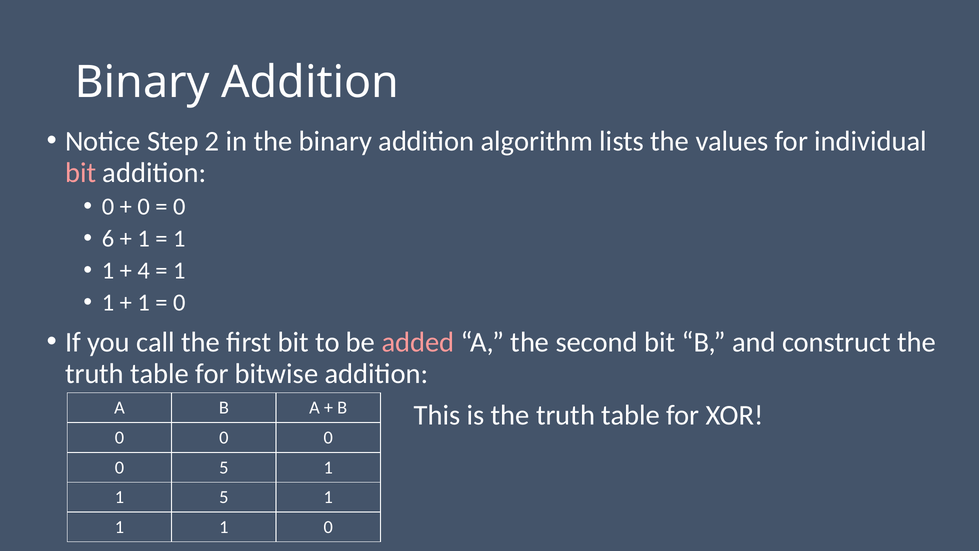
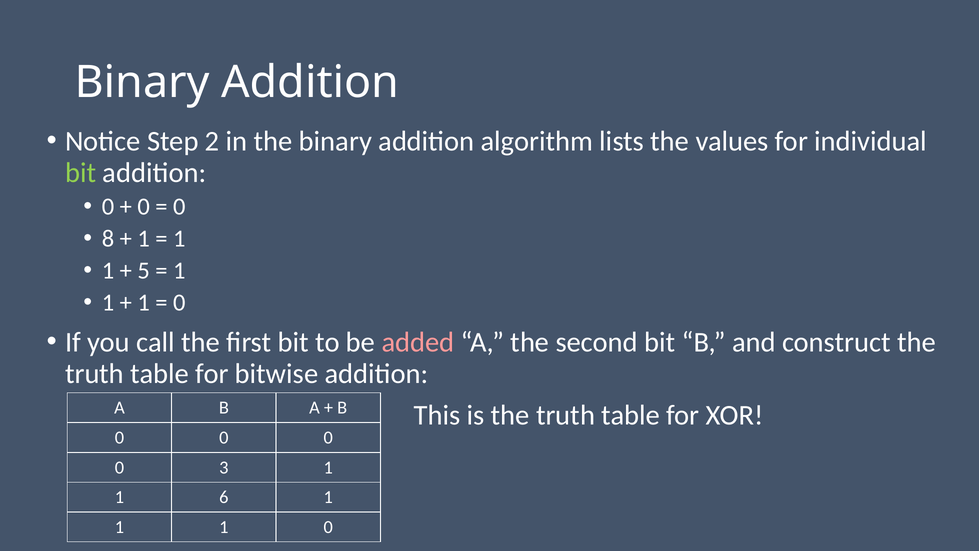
bit colour: pink -> light green (81, 172)
6: 6 -> 8 (108, 239)
4: 4 -> 5 (144, 271)
0 5: 5 -> 3 (224, 467)
1 5: 5 -> 6 (224, 497)
